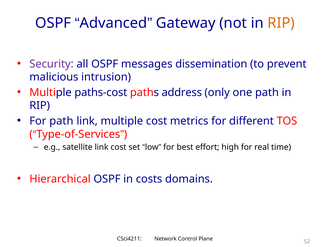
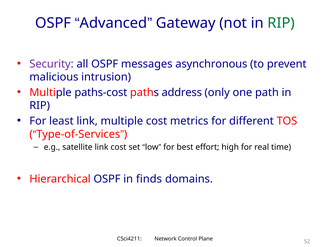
RIP colour: orange -> green (281, 23)
dissemination: dissemination -> asynchronous (211, 64)
For path: path -> least (61, 121)
costs: costs -> finds (149, 179)
